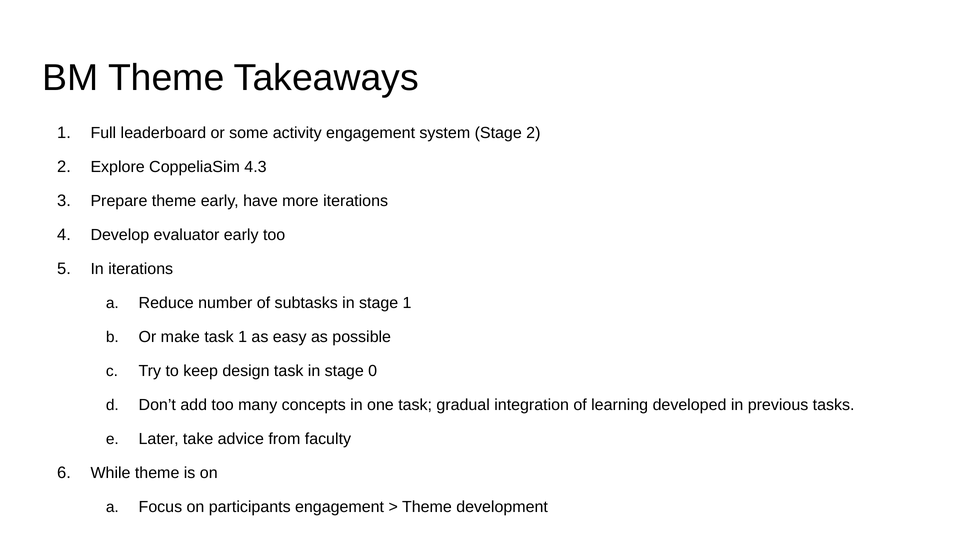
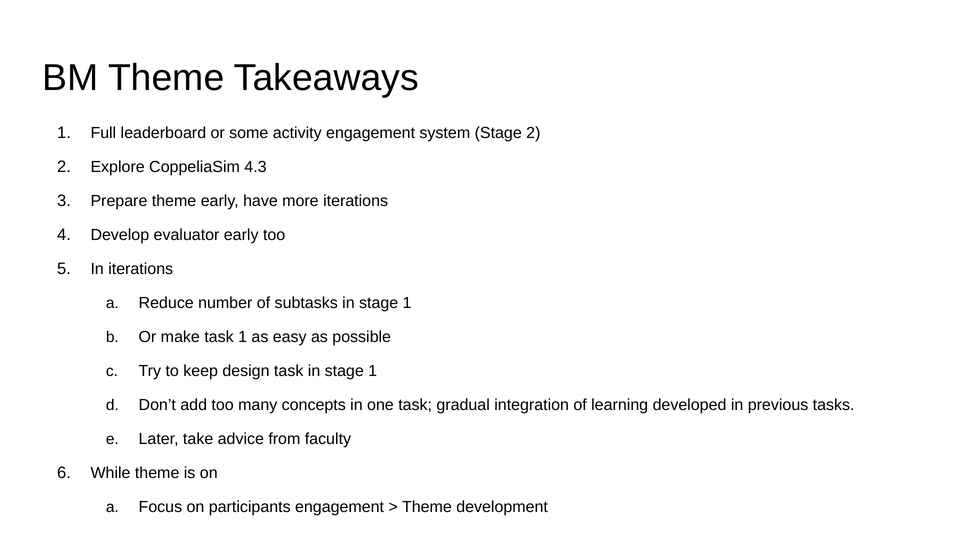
task in stage 0: 0 -> 1 (373, 371)
